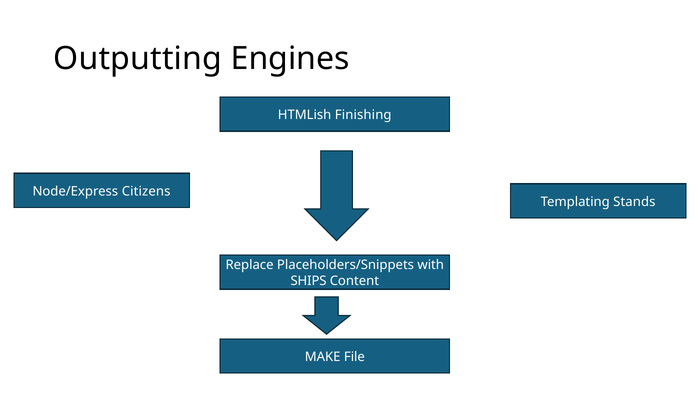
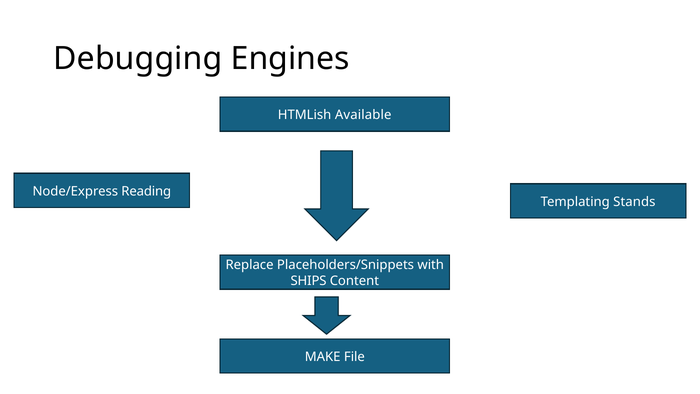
Outputting: Outputting -> Debugging (138, 59)
Finishing: Finishing -> Available (363, 115)
Citizens: Citizens -> Reading (146, 191)
